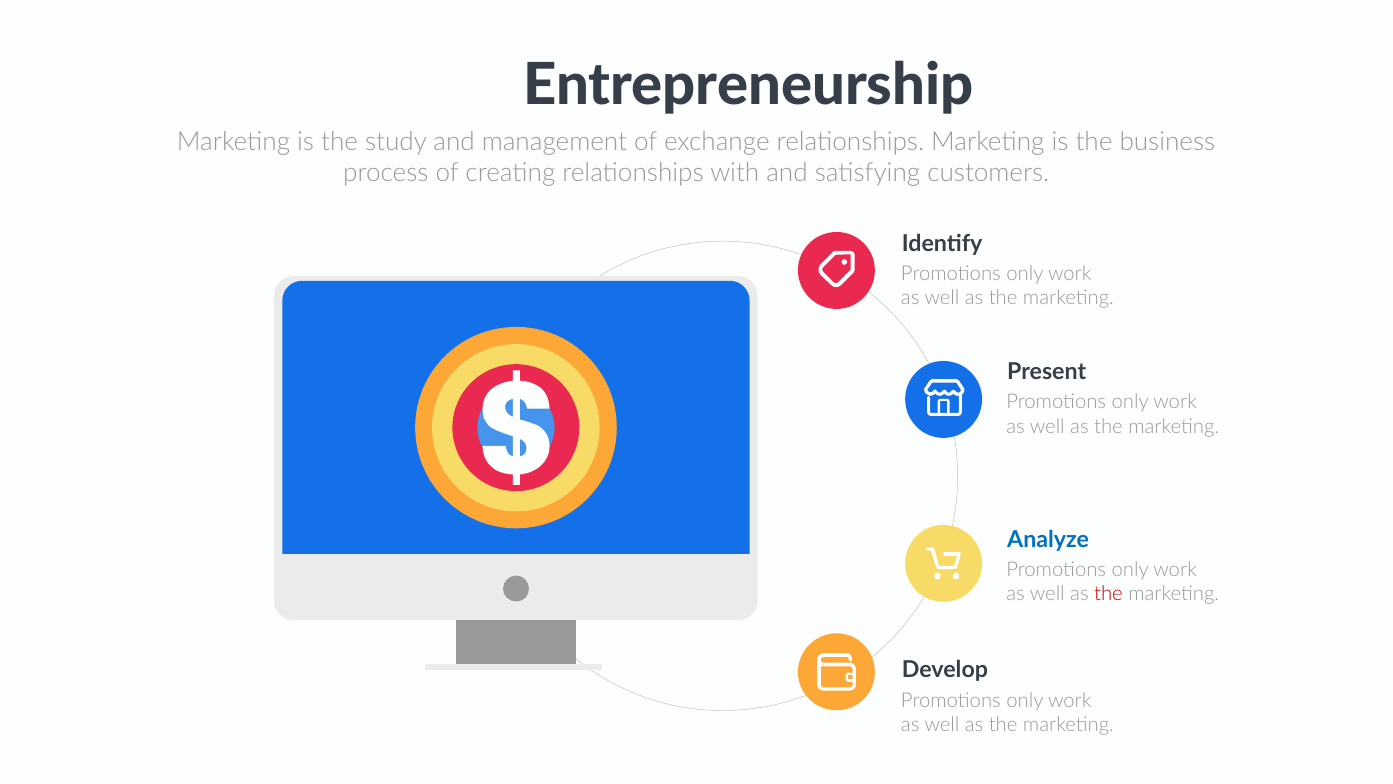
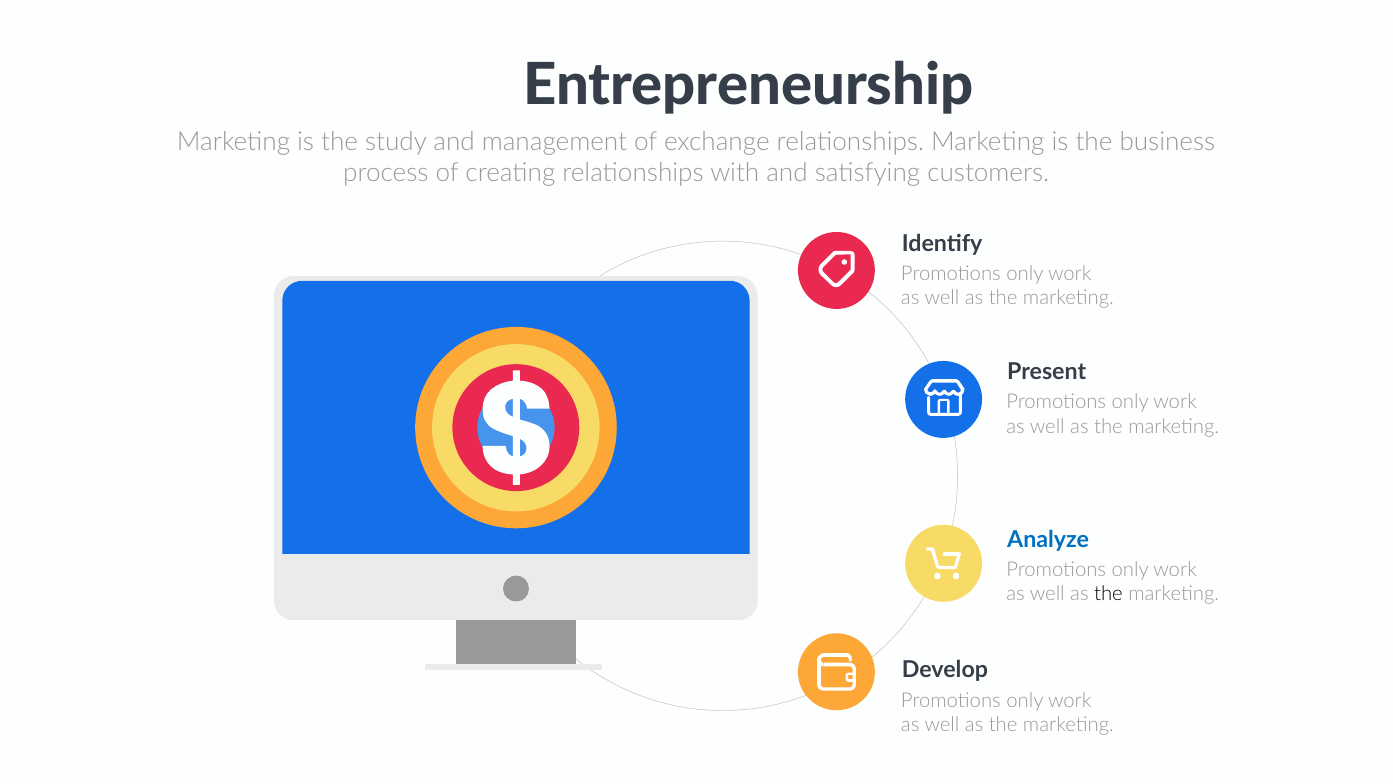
the colour: red -> black (1108, 594)
